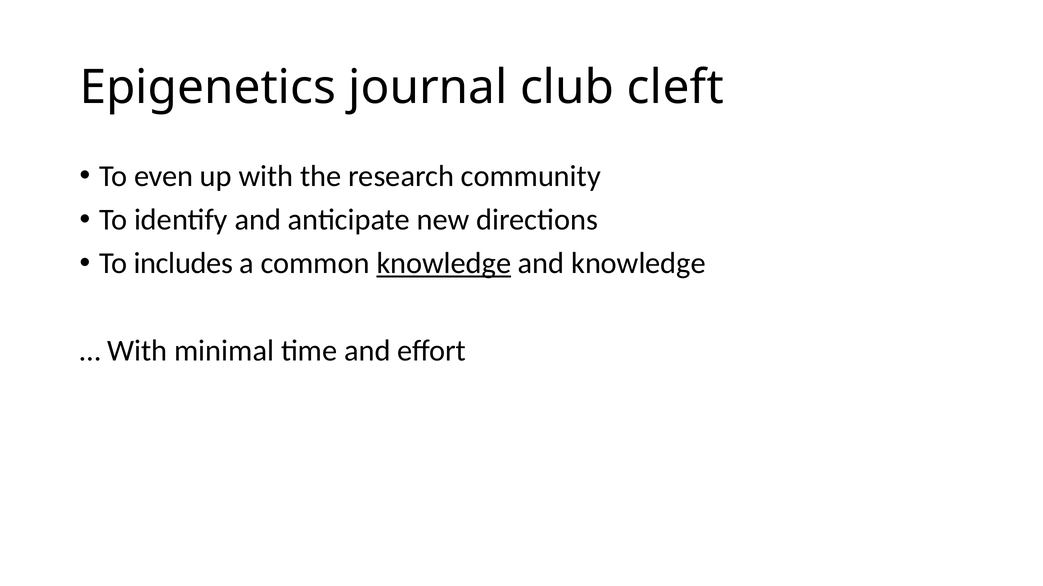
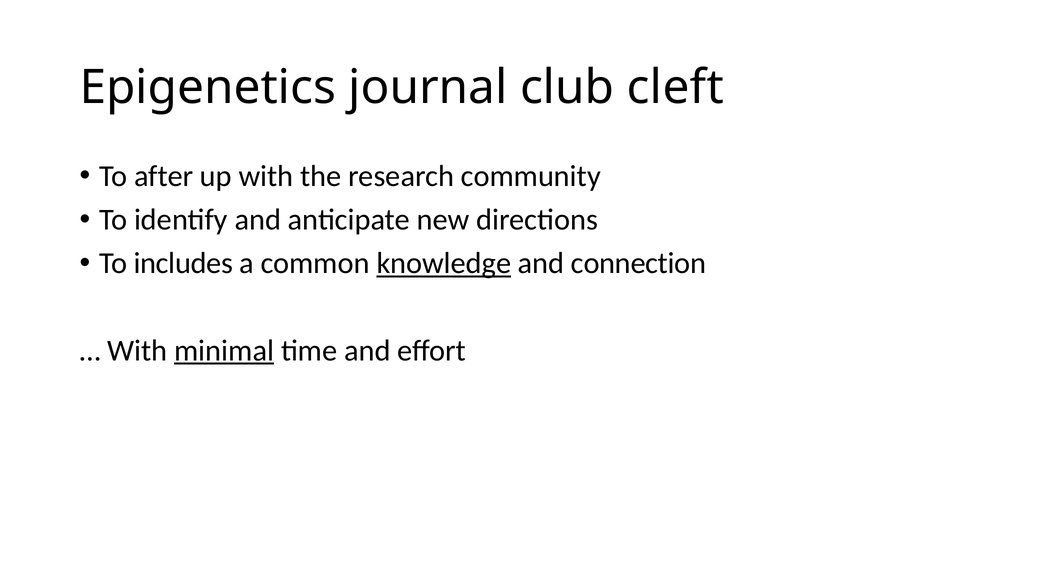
even: even -> after (164, 176)
and knowledge: knowledge -> connection (639, 264)
minimal underline: none -> present (224, 351)
